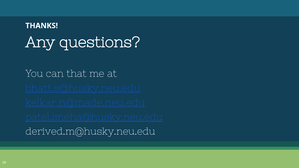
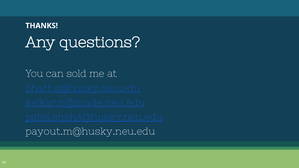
that: that -> sold (77, 74)
derived.m@husky.neu.edu: derived.m@husky.neu.edu -> payout.m@husky.neu.edu (90, 132)
